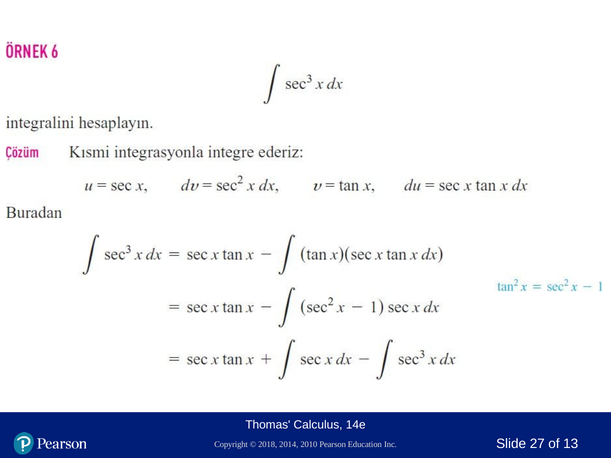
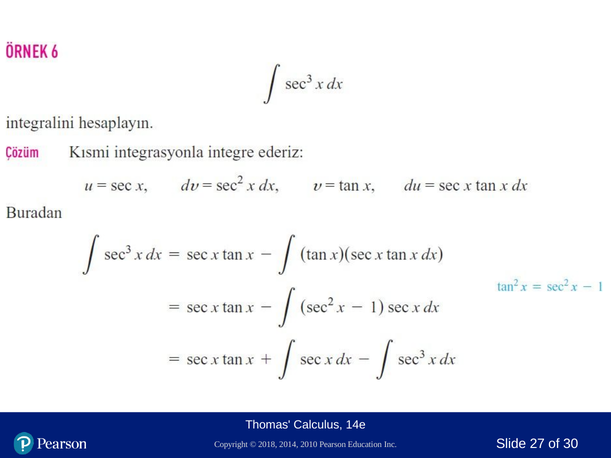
13: 13 -> 30 (571, 444)
